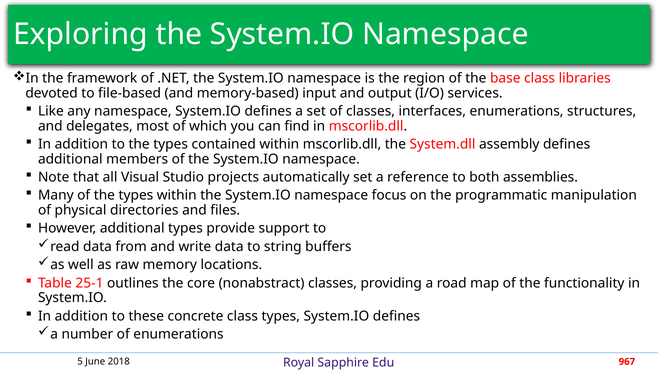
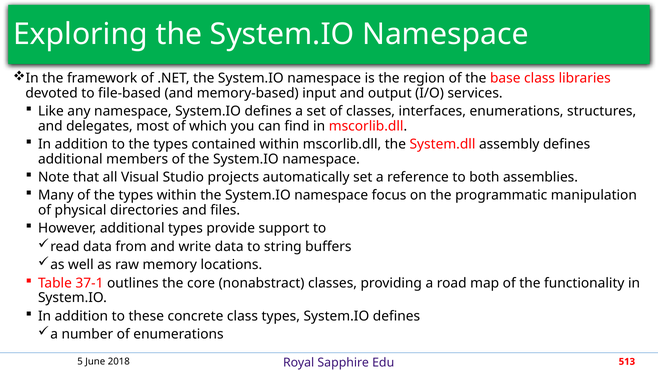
25-1: 25-1 -> 37-1 (89, 283)
967: 967 -> 513 (627, 362)
